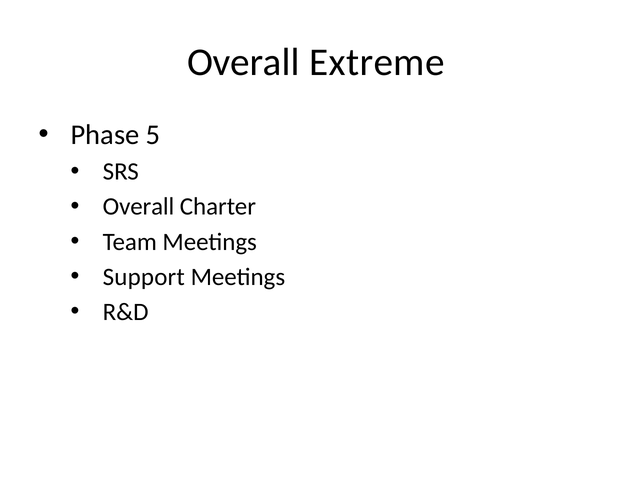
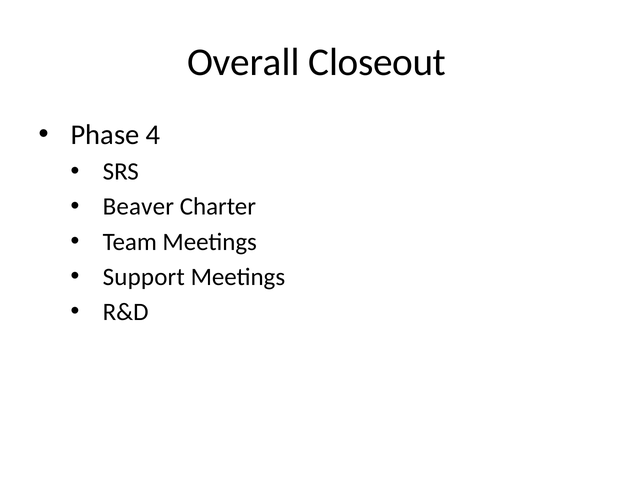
Extreme: Extreme -> Closeout (377, 62)
5: 5 -> 4 (153, 135)
Overall: Overall -> Beaver (138, 207)
